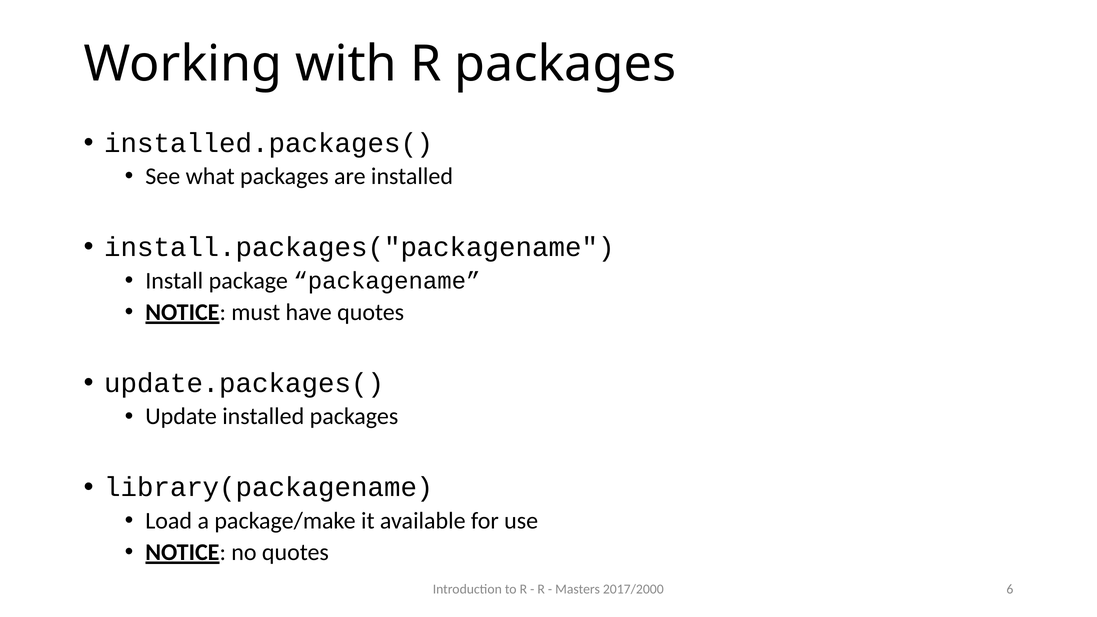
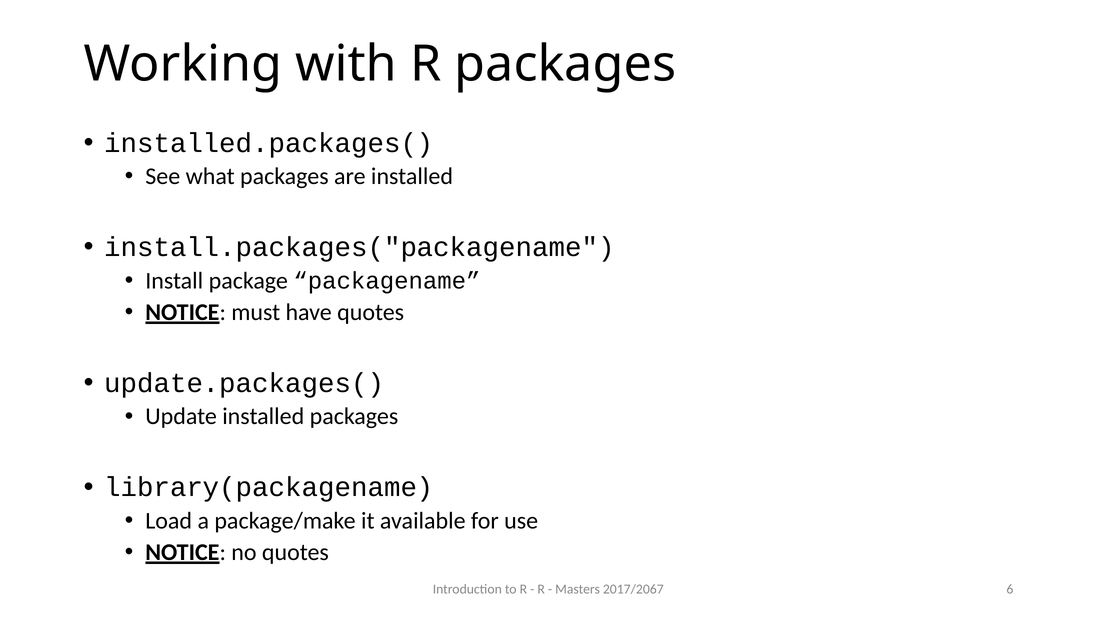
2017/2000: 2017/2000 -> 2017/2067 (633, 589)
